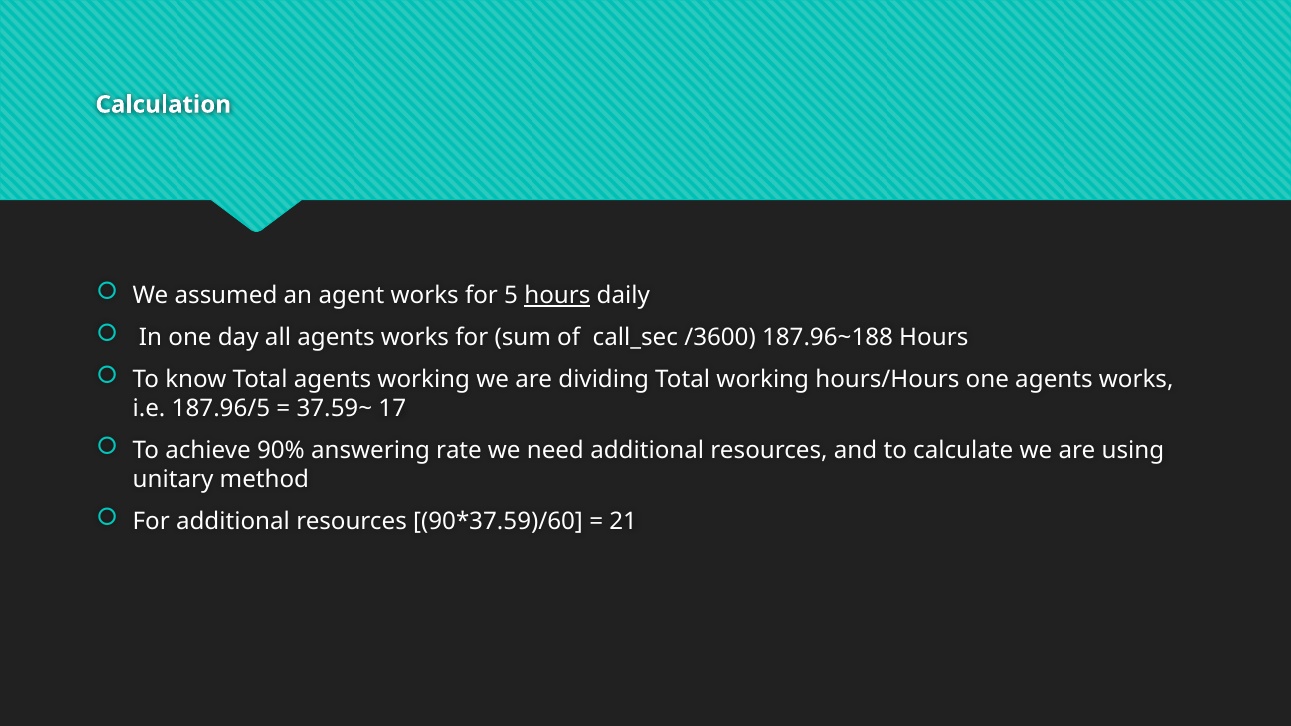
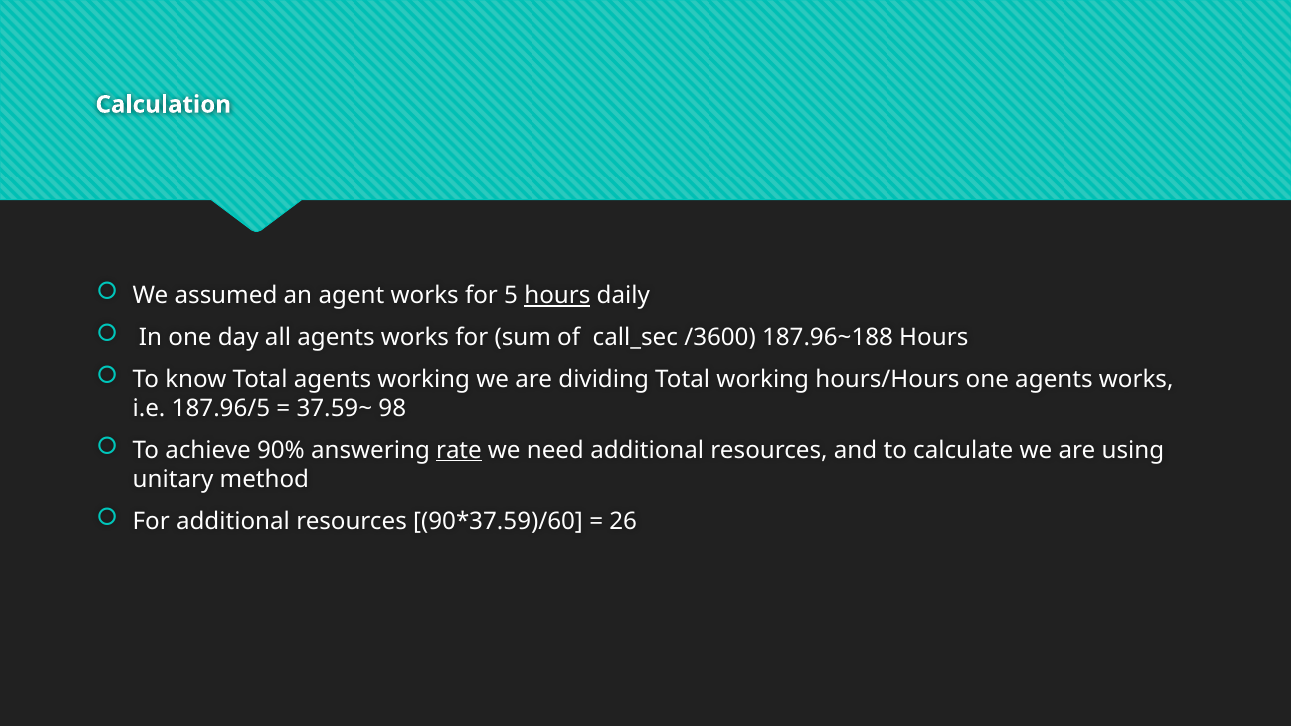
17: 17 -> 98 (392, 409)
rate underline: none -> present (459, 450)
21: 21 -> 26 (623, 521)
